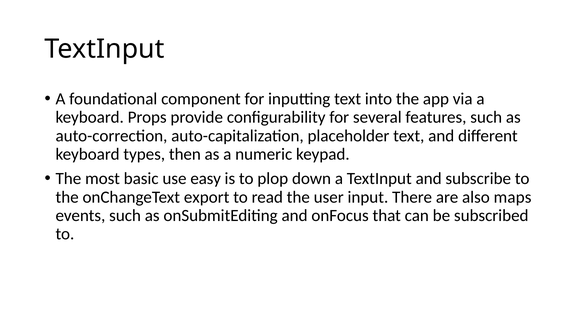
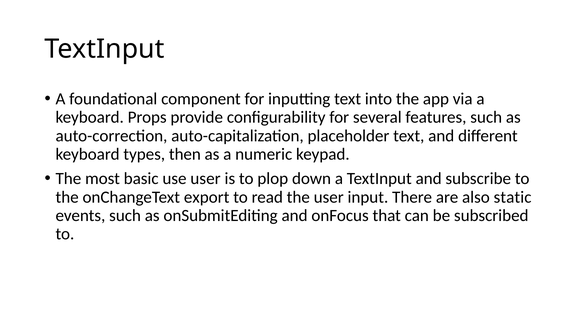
use easy: easy -> user (206, 179)
maps: maps -> static (513, 197)
